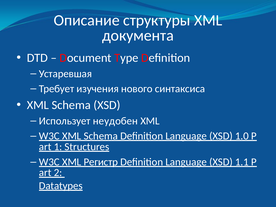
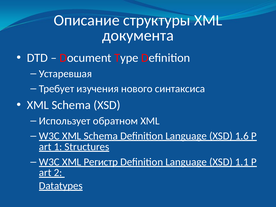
неудобен: неудобен -> обратном (115, 121)
1.0: 1.0 -> 1.6 (242, 136)
